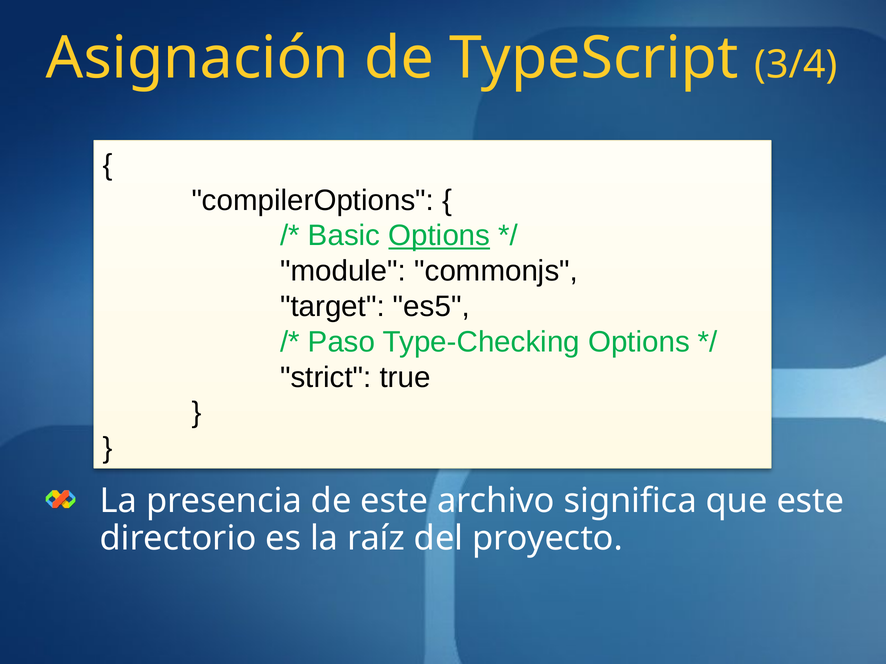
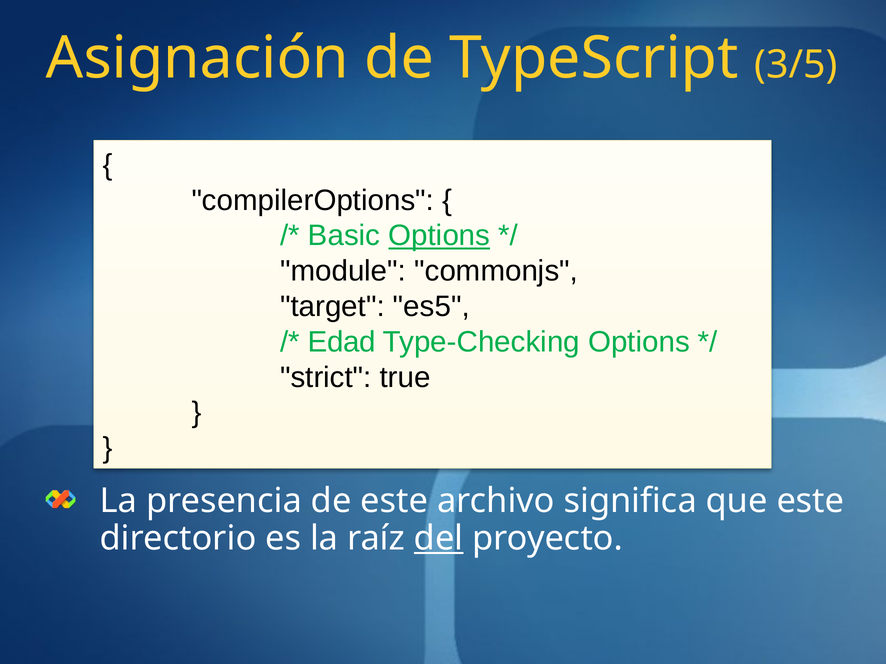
3/4: 3/4 -> 3/5 (796, 65)
Paso: Paso -> Edad (342, 342)
del underline: none -> present (439, 539)
